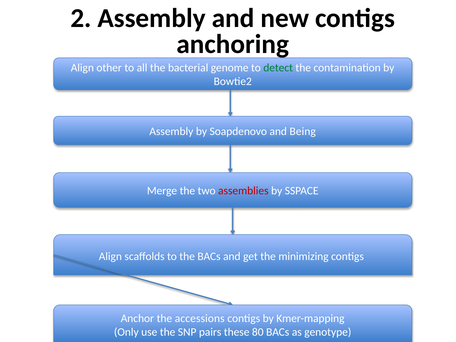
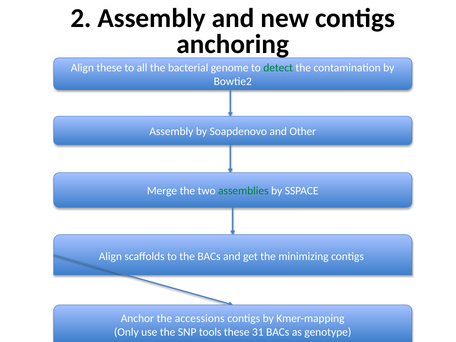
Align other: other -> these (109, 68)
Being: Being -> Other (303, 131)
assemblies colour: red -> green (243, 191)
pairs: pairs -> tools (210, 332)
80: 80 -> 31 (258, 332)
